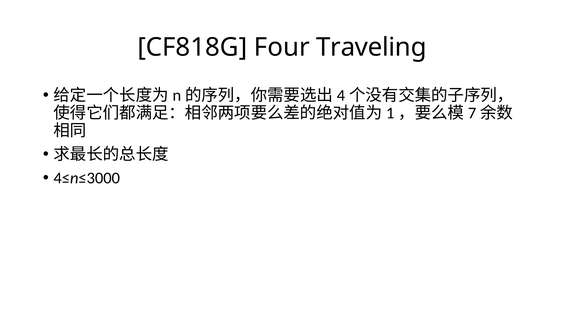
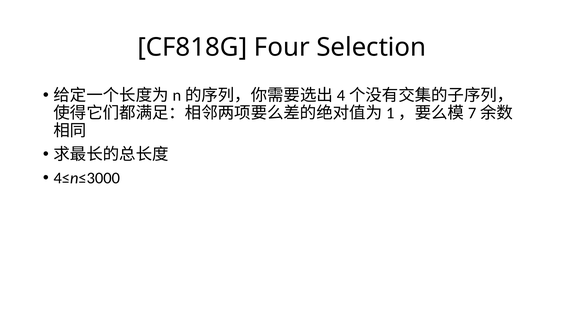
Traveling: Traveling -> Selection (371, 47)
